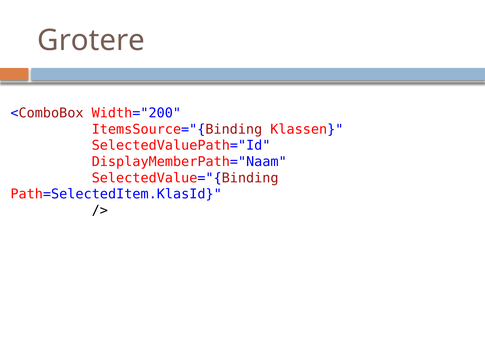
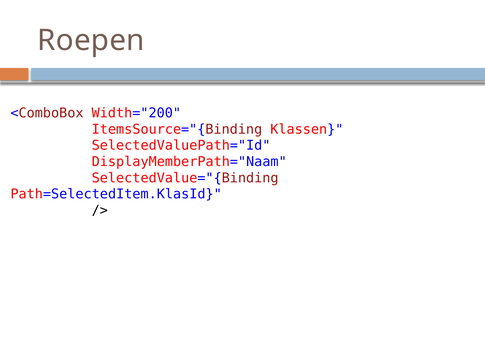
Grotere: Grotere -> Roepen (91, 40)
